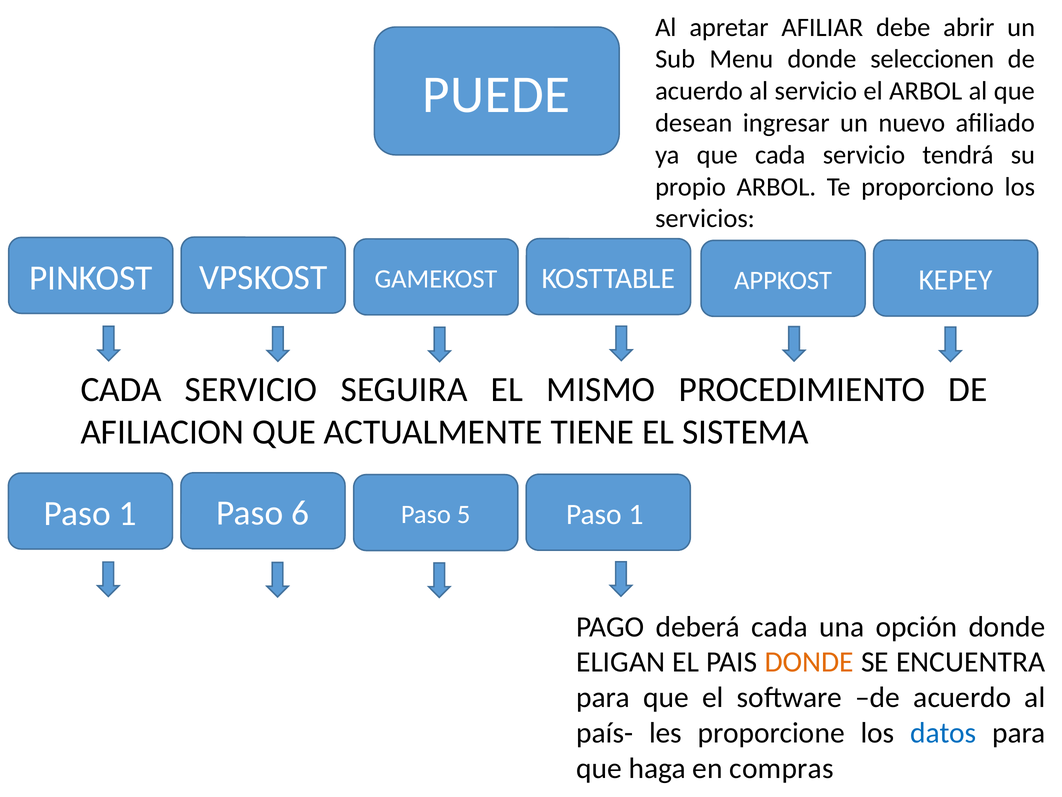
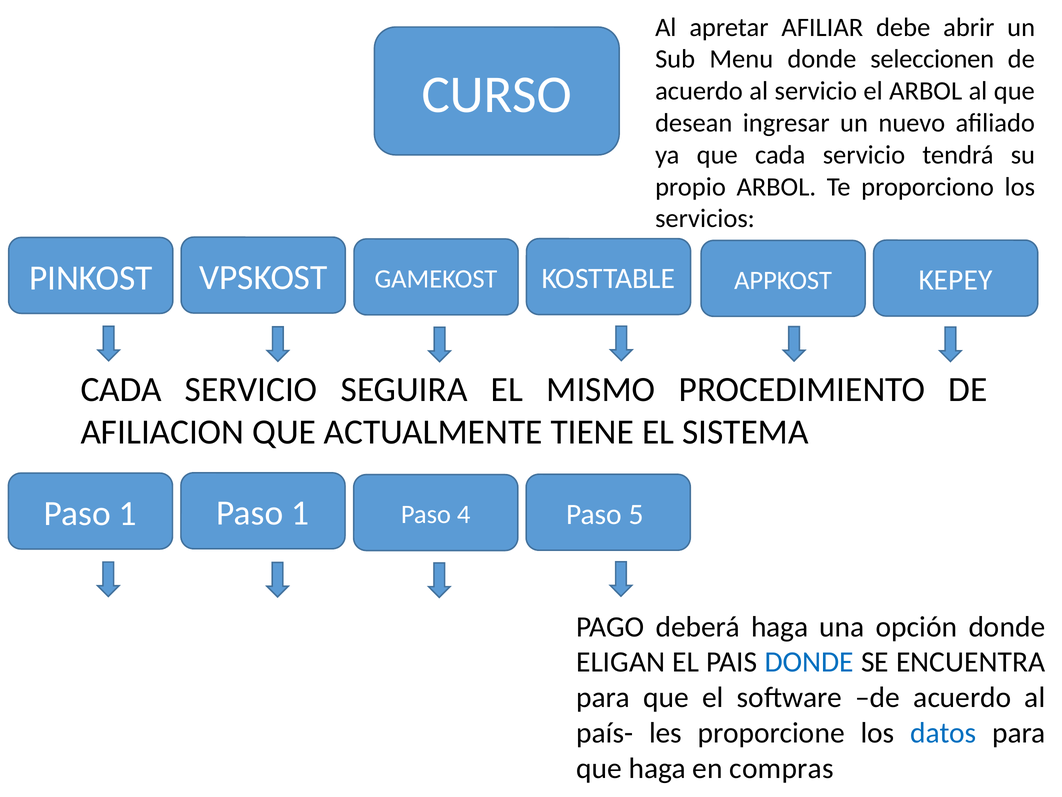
PUEDE: PUEDE -> CURSO (497, 95)
1 Paso 6: 6 -> 1 (300, 513)
5: 5 -> 4 (464, 514)
1: 1 -> 5 (636, 514)
deberá cada: cada -> haga (780, 626)
DONDE colour: orange -> blue (809, 662)
